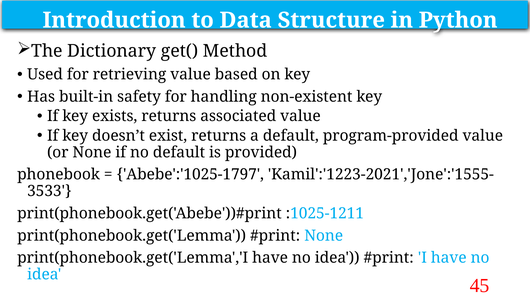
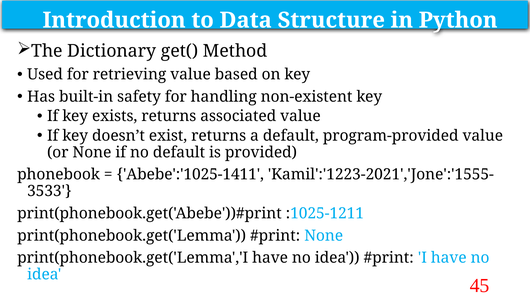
Abebe':'1025-1797: Abebe':'1025-1797 -> Abebe':'1025-1411 (190, 175)
